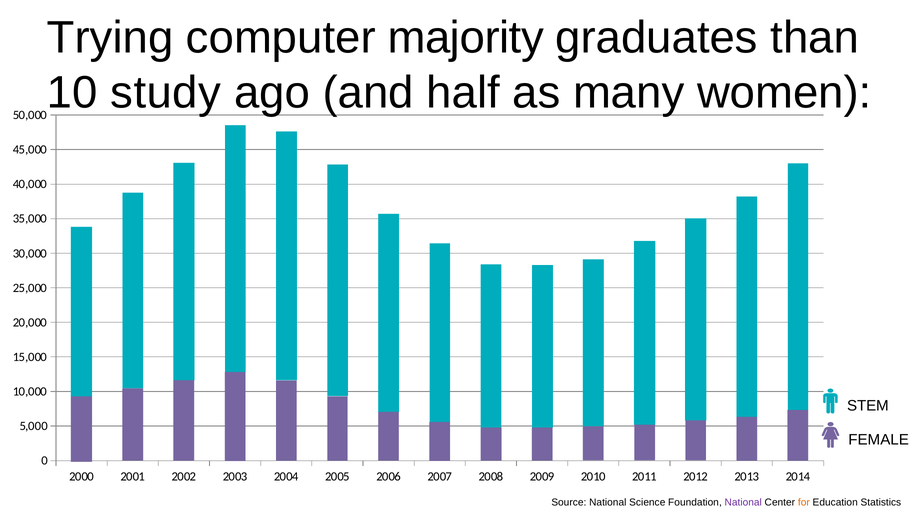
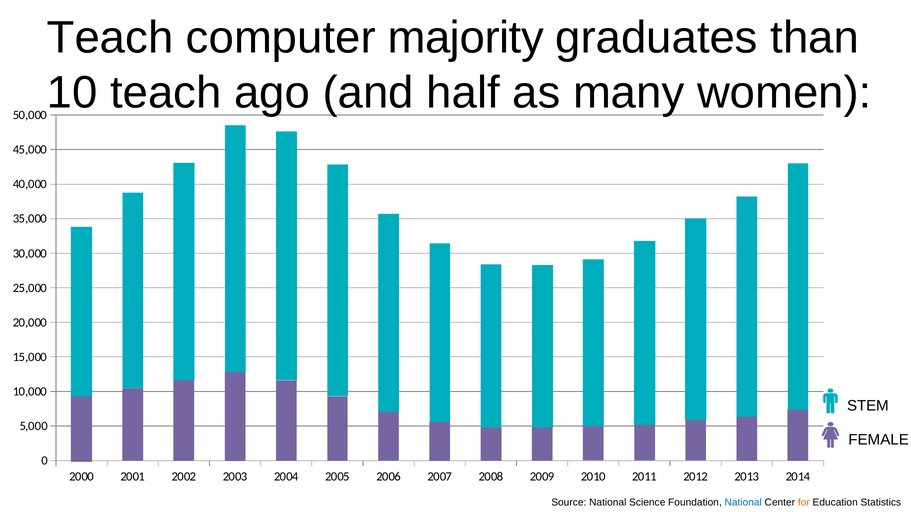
Trying: Trying -> Teach (110, 38)
10 study: study -> teach (166, 93)
National colour: purple -> blue (743, 503)
